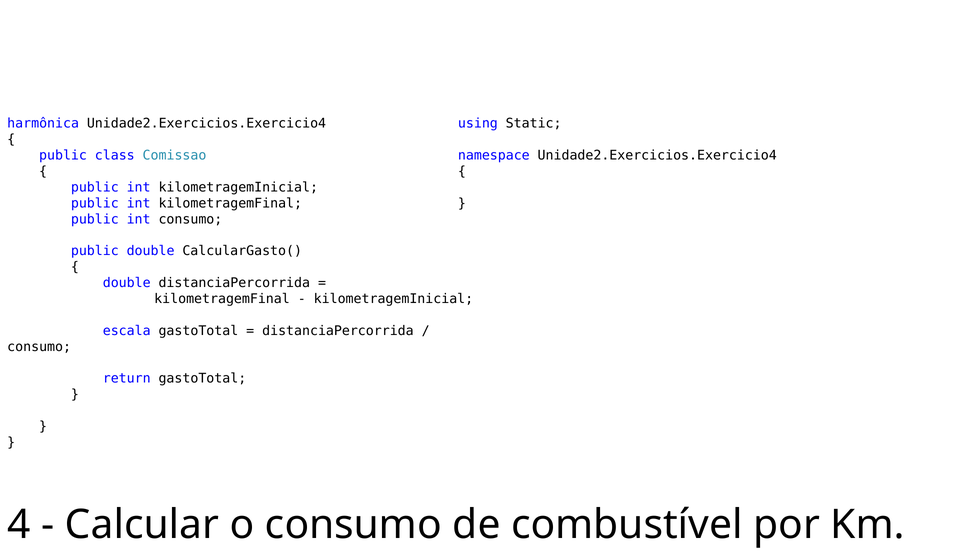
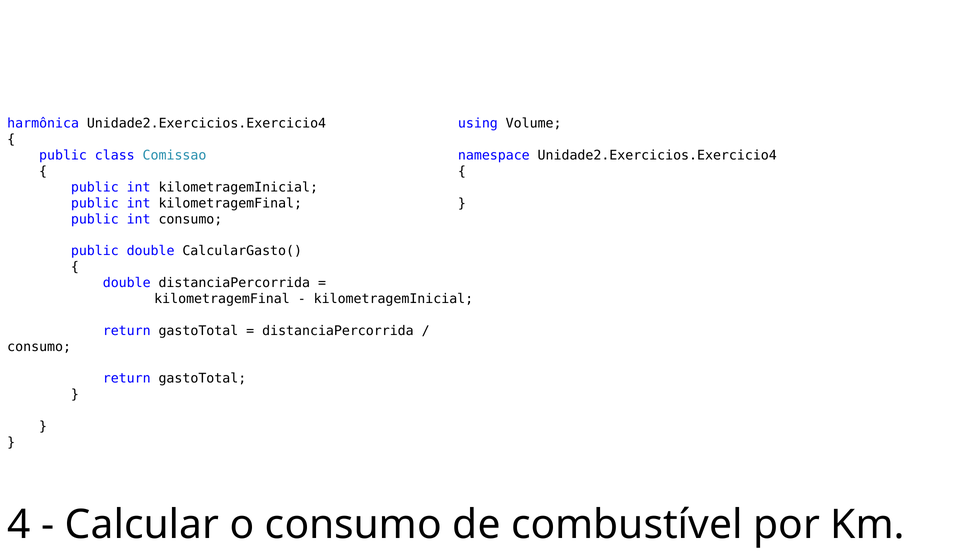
Static: Static -> Volume (534, 124)
escala: escala -> return (127, 331)
